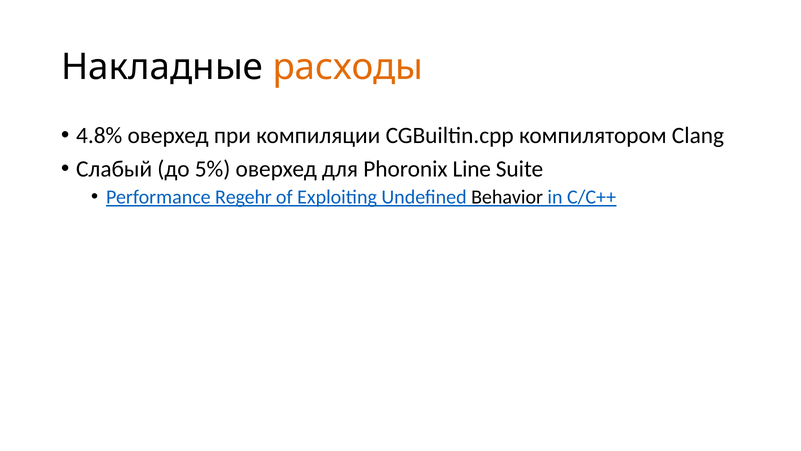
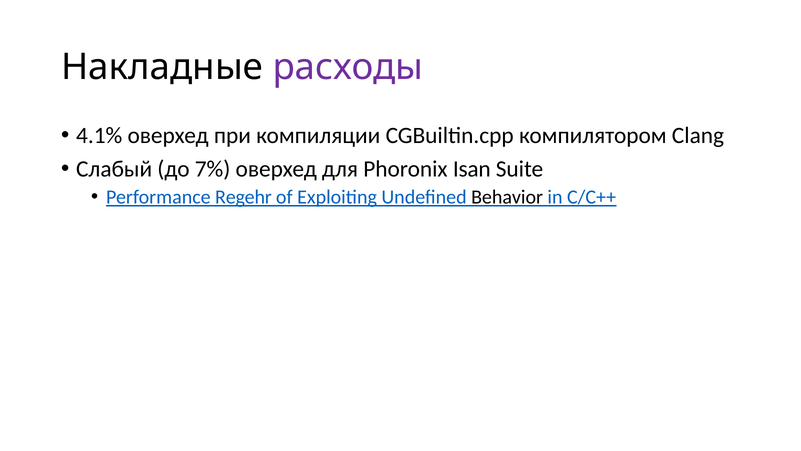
расходы colour: orange -> purple (348, 67)
4.8%: 4.8% -> 4.1% (99, 135)
5%: 5% -> 7% (213, 169)
Line: Line -> Isan (472, 169)
